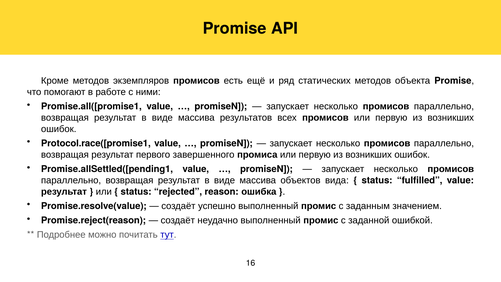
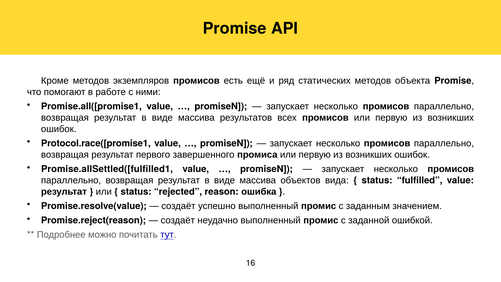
Promise.allSettled([pending1: Promise.allSettled([pending1 -> Promise.allSettled([fulfilled1 (107, 169)
